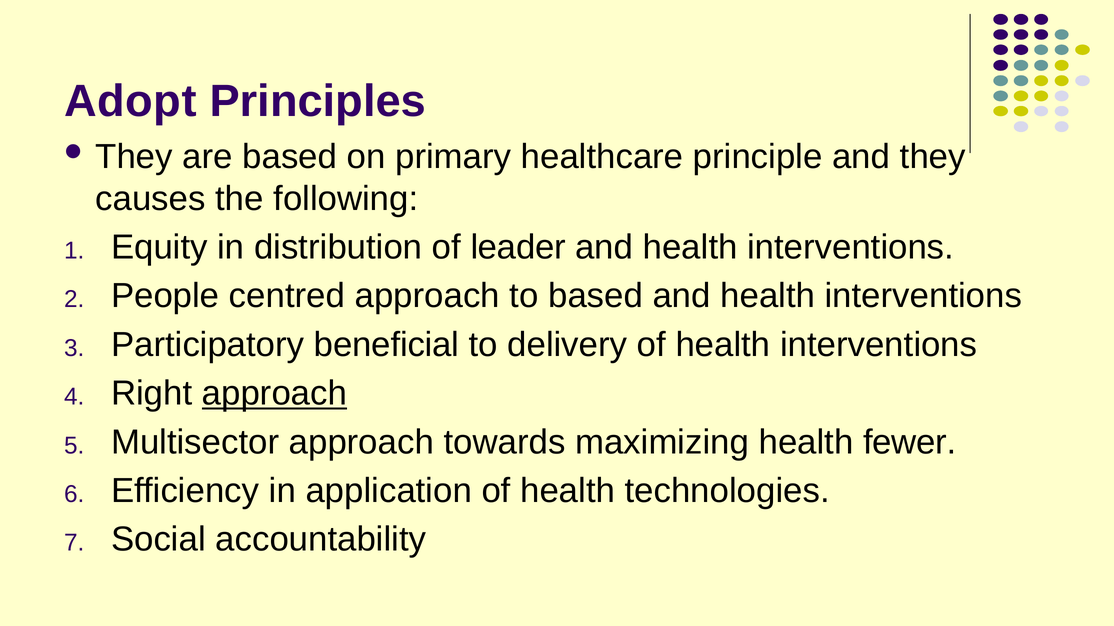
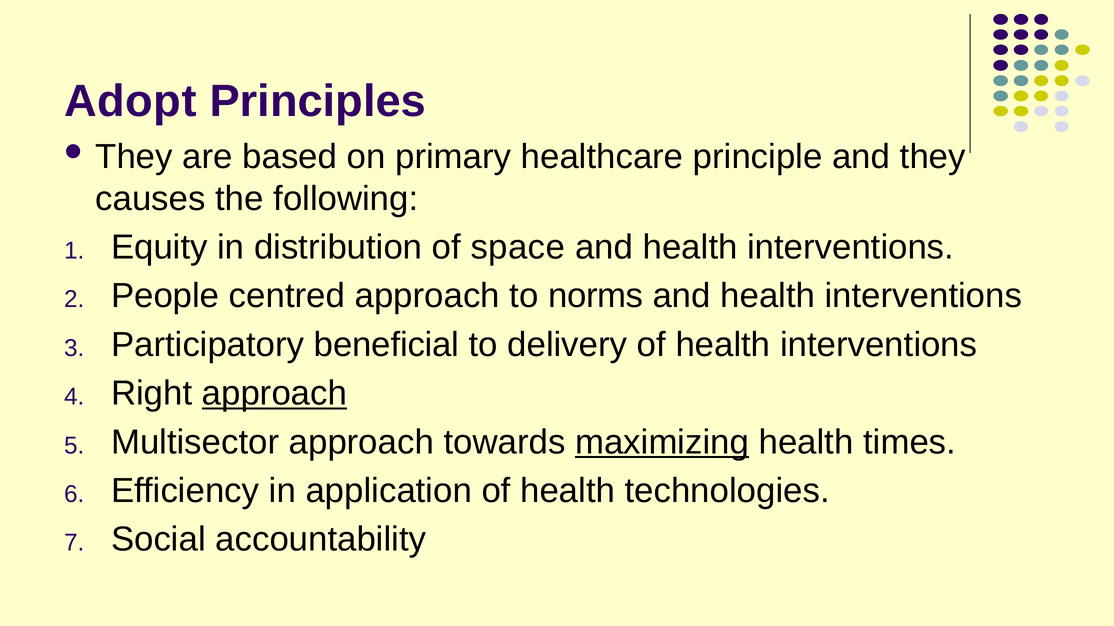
leader: leader -> space (518, 248)
to based: based -> norms (596, 296)
maximizing underline: none -> present (662, 443)
fewer: fewer -> times (910, 443)
